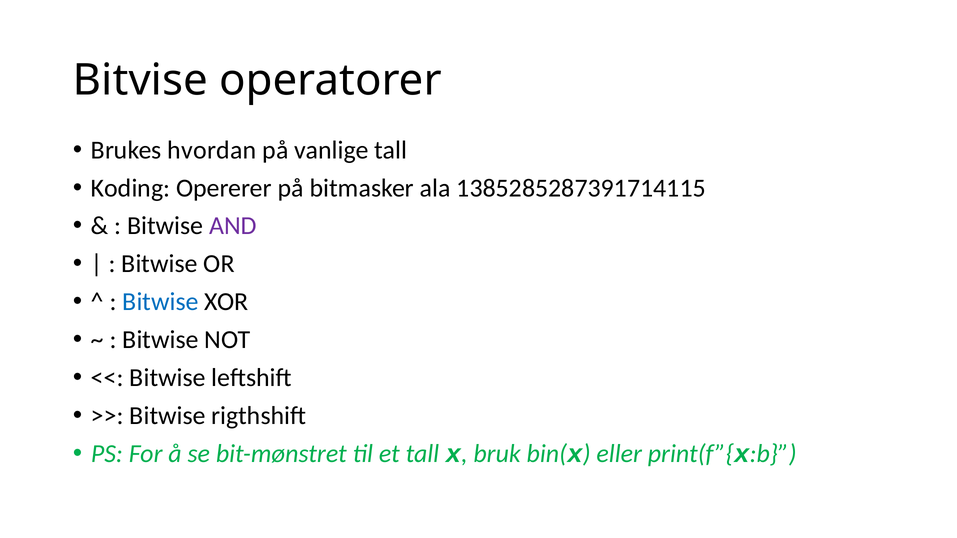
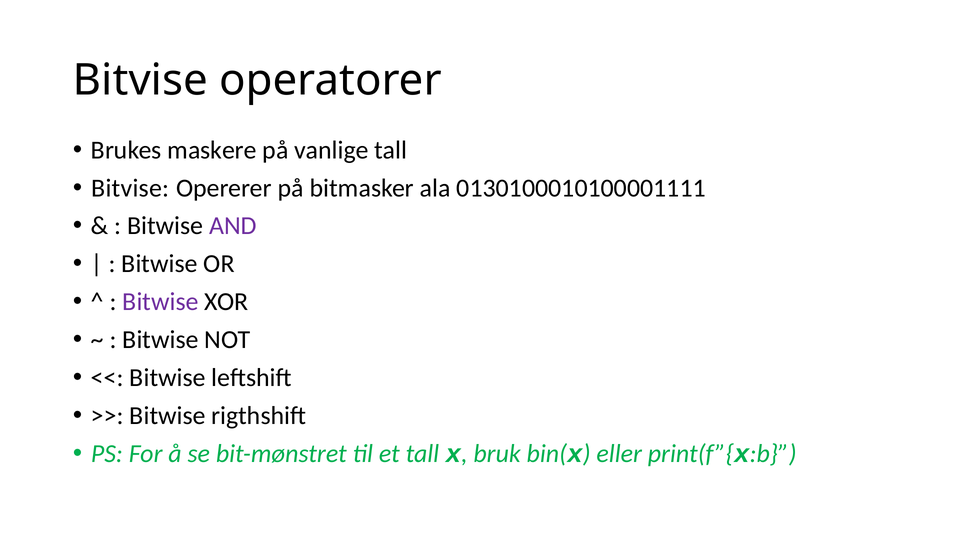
hvordan: hvordan -> maskere (212, 150)
Koding: Koding -> Bitvise (130, 188)
1385285287391714115: 1385285287391714115 -> 0130100010100001111 (581, 188)
Bitwise colour: blue -> purple (160, 302)
